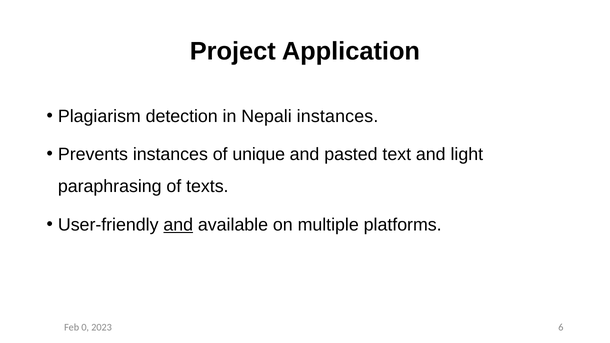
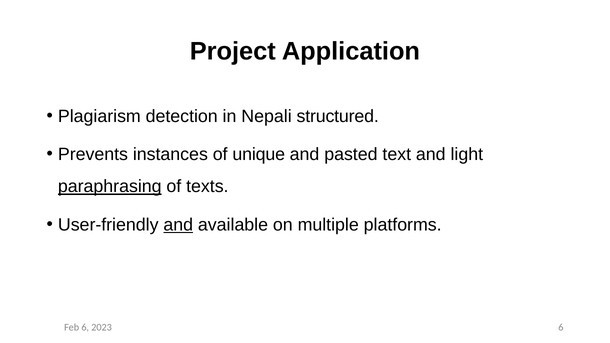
Nepali instances: instances -> structured (338, 116)
paraphrasing underline: none -> present (110, 187)
Feb 0: 0 -> 6 (85, 328)
